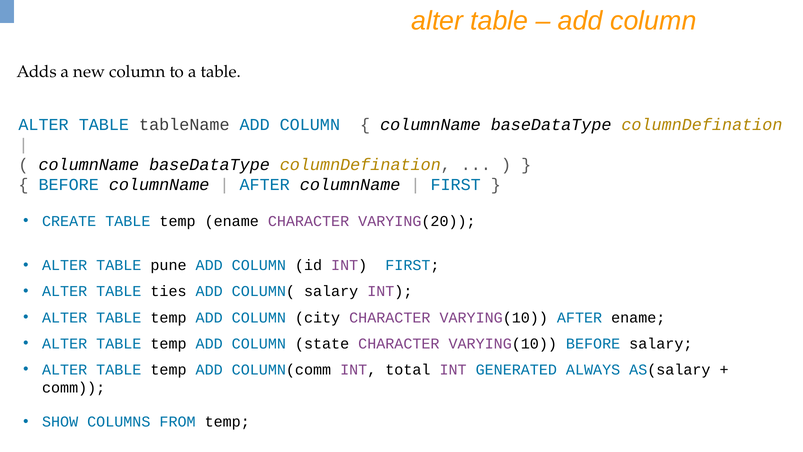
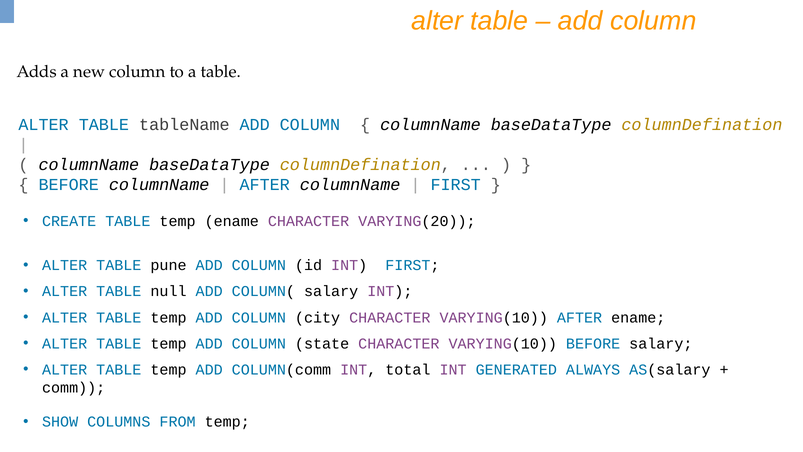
ties: ties -> null (169, 291)
